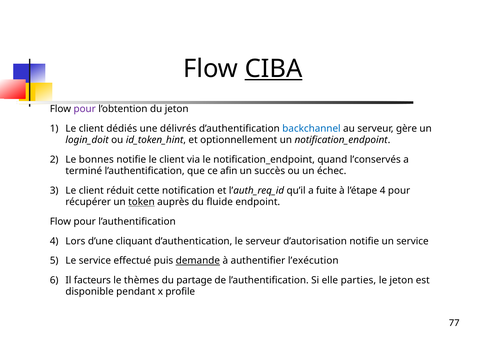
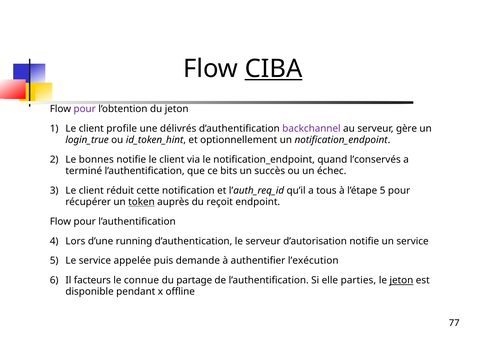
dédiés: dédiés -> profile (122, 129)
backchannel colour: blue -> purple (311, 129)
login_doit: login_doit -> login_true (87, 140)
afin: afin -> bits (229, 171)
fuite: fuite -> tous (326, 191)
l’étape 4: 4 -> 5 (383, 191)
fluide: fluide -> reçoit (220, 202)
cliquant: cliquant -> running (134, 241)
effectué: effectué -> appelée (132, 261)
demande underline: present -> none (198, 261)
thèmes: thèmes -> connue (142, 280)
jeton underline: none -> present (401, 280)
profile: profile -> offline (180, 292)
